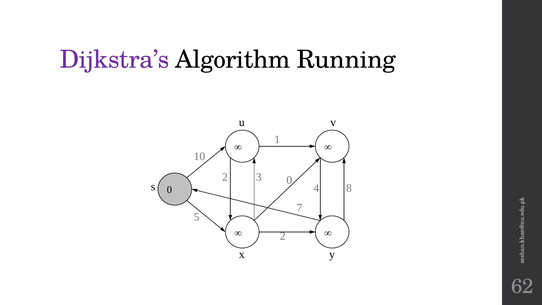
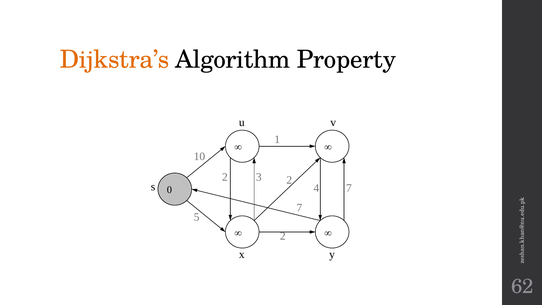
Dijkstra’s colour: purple -> orange (115, 60)
Running: Running -> Property (346, 60)
2 0: 0 -> 2 (289, 180)
4 8: 8 -> 7 (349, 188)
